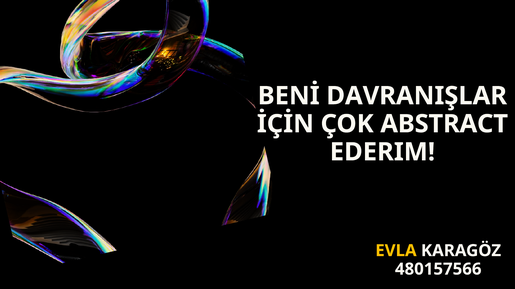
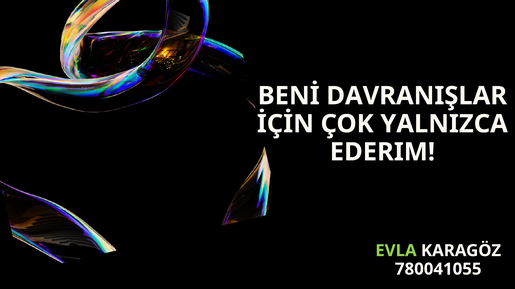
ABSTRACT: ABSTRACT -> YALNIZCA (444, 124)
EVLA colour: yellow -> light green (396, 251)
480157566: 480157566 -> 780041055 (438, 270)
